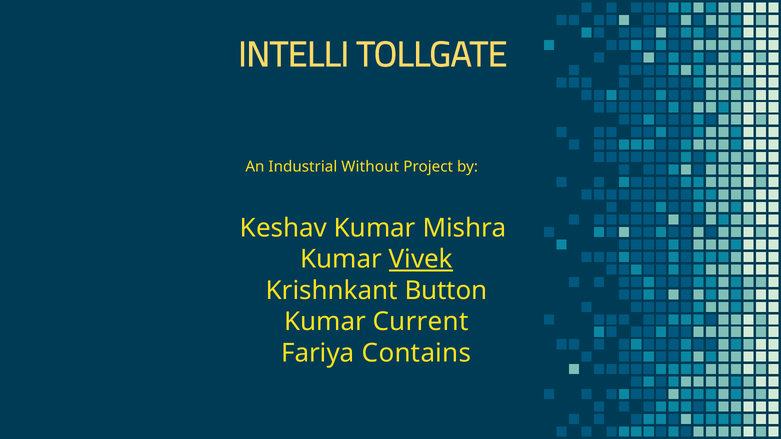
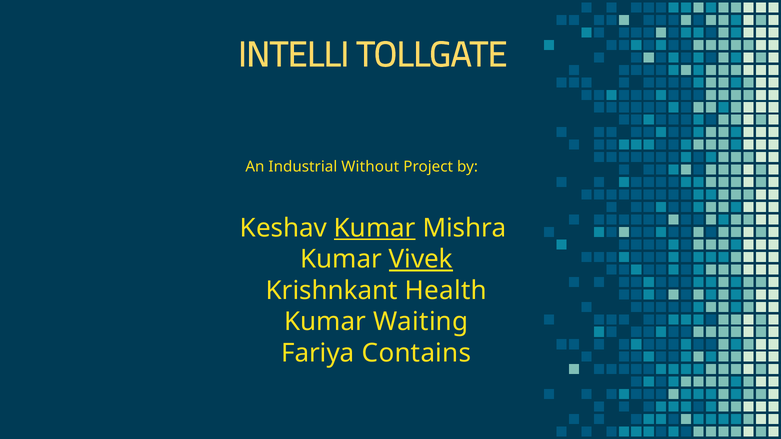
Kumar underline: none -> present (375, 228)
Button: Button -> Health (446, 291)
Current: Current -> Waiting (421, 322)
